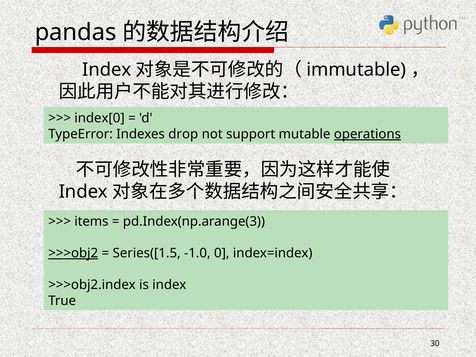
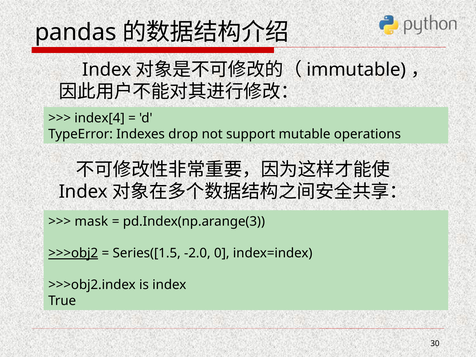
index[0: index[0 -> index[4 (100, 118)
operations underline: present -> none (367, 134)
items: items -> mask (91, 221)
-1.0: -1.0 -> -2.0 (197, 253)
